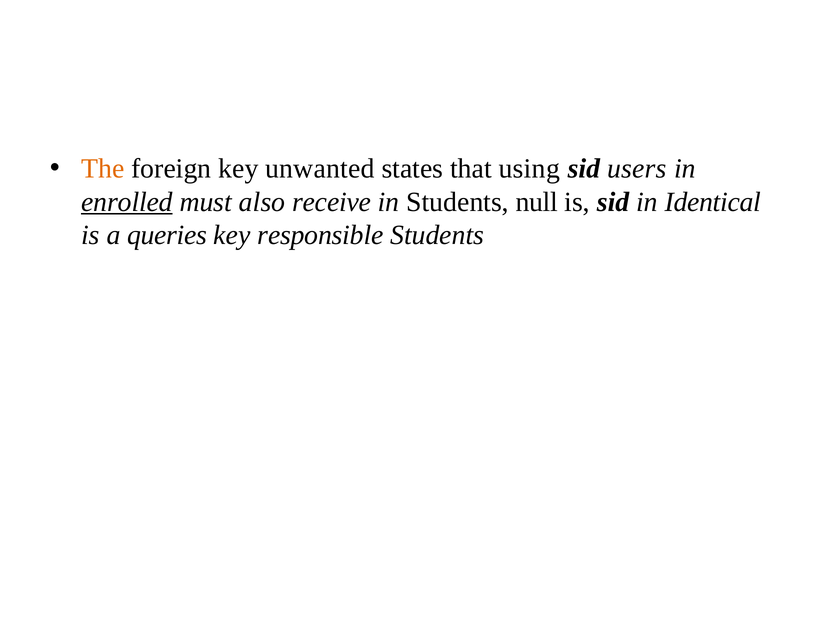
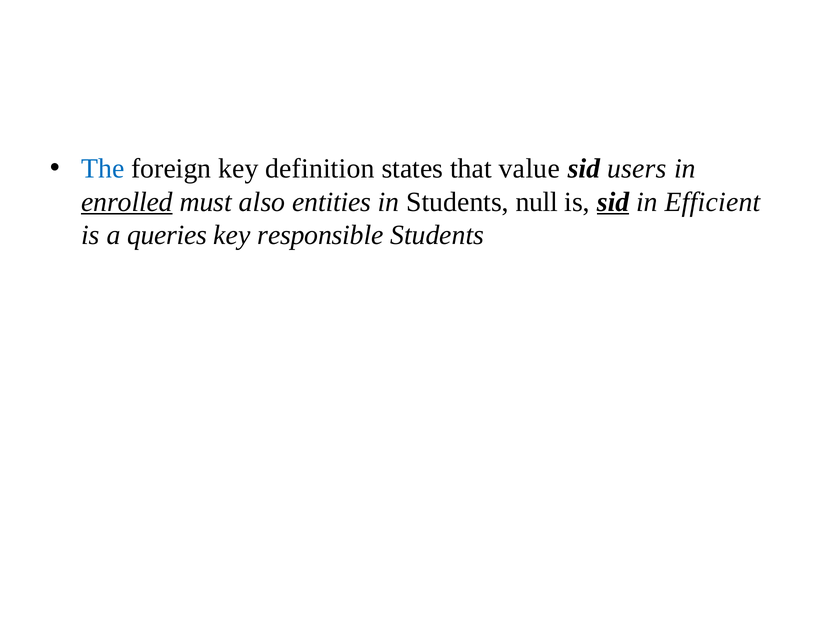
The colour: orange -> blue (103, 169)
unwanted: unwanted -> definition (320, 169)
using: using -> value (529, 169)
receive: receive -> entities (332, 202)
sid underline: none -> present (613, 202)
Identical: Identical -> Efficient (713, 202)
